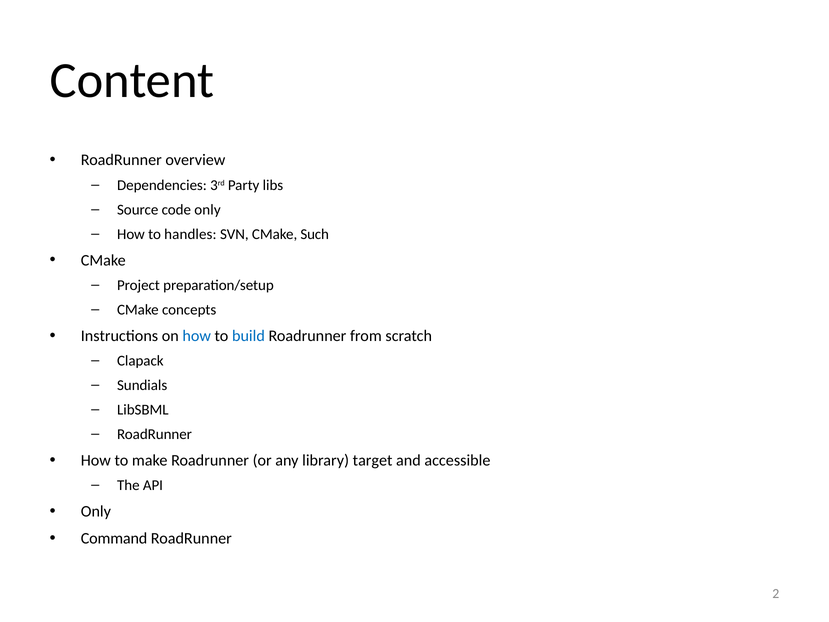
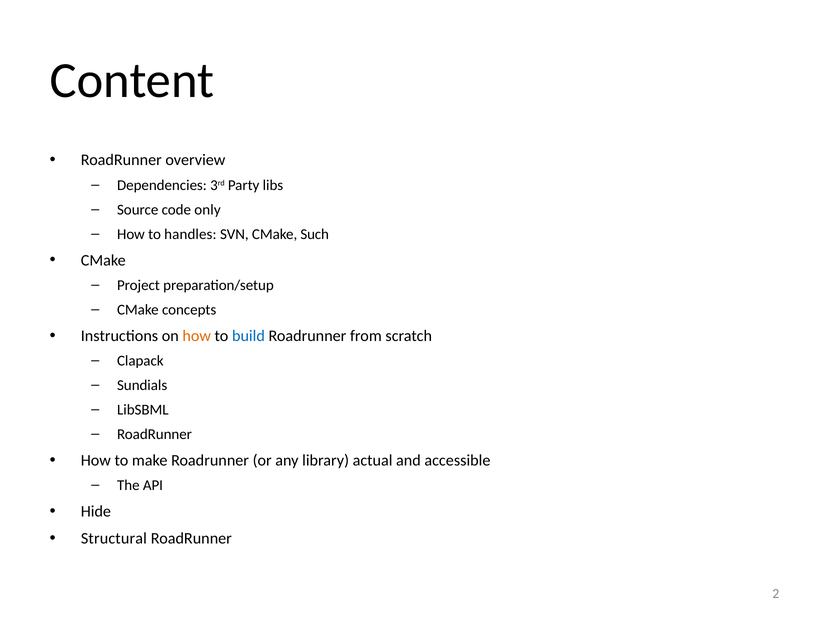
how colour: blue -> orange (197, 336)
target: target -> actual (373, 460)
Only: Only -> Hide (96, 511)
Command: Command -> Structural (114, 538)
